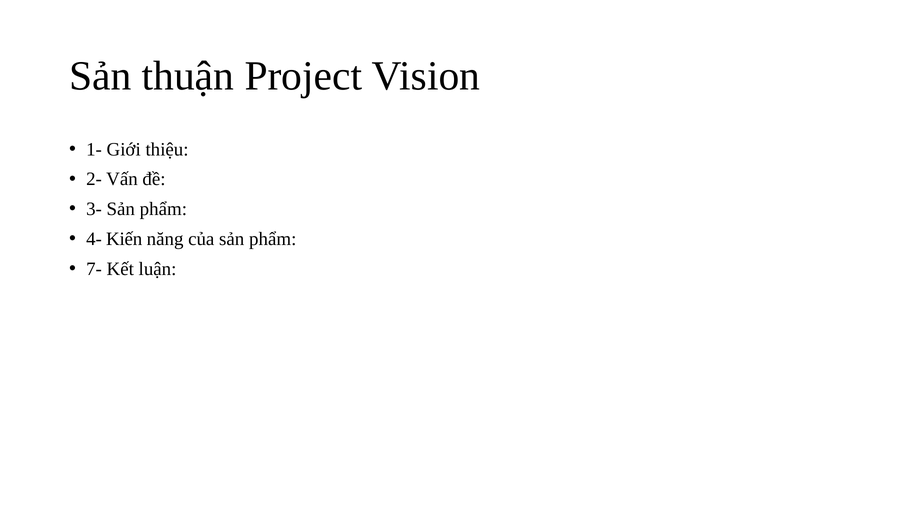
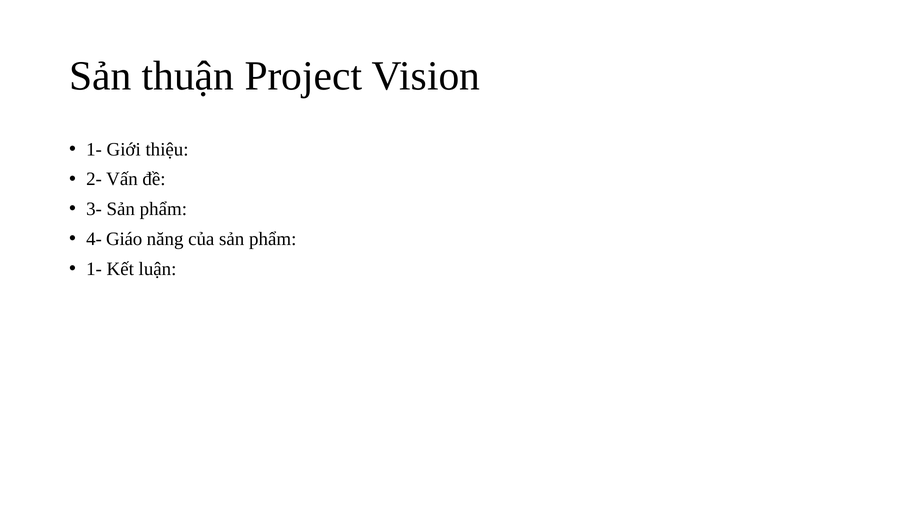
Kiến: Kiến -> Giáo (124, 239)
7-: 7- -> 1- (94, 269)
